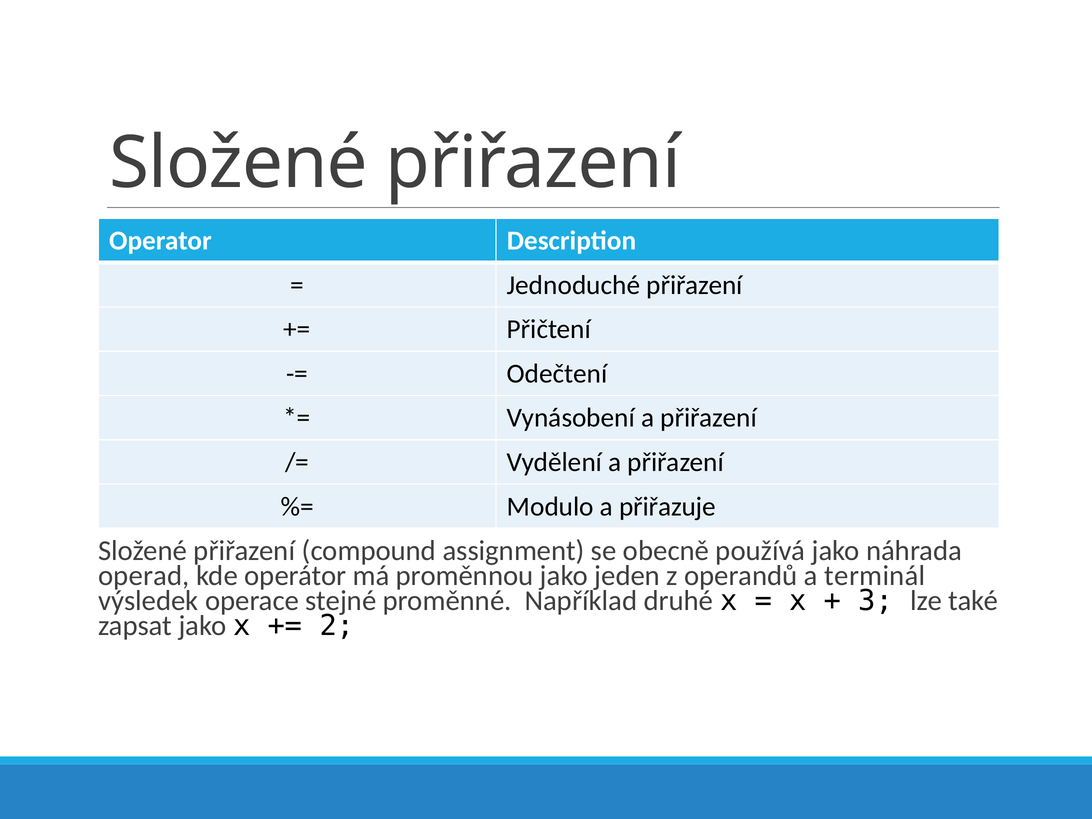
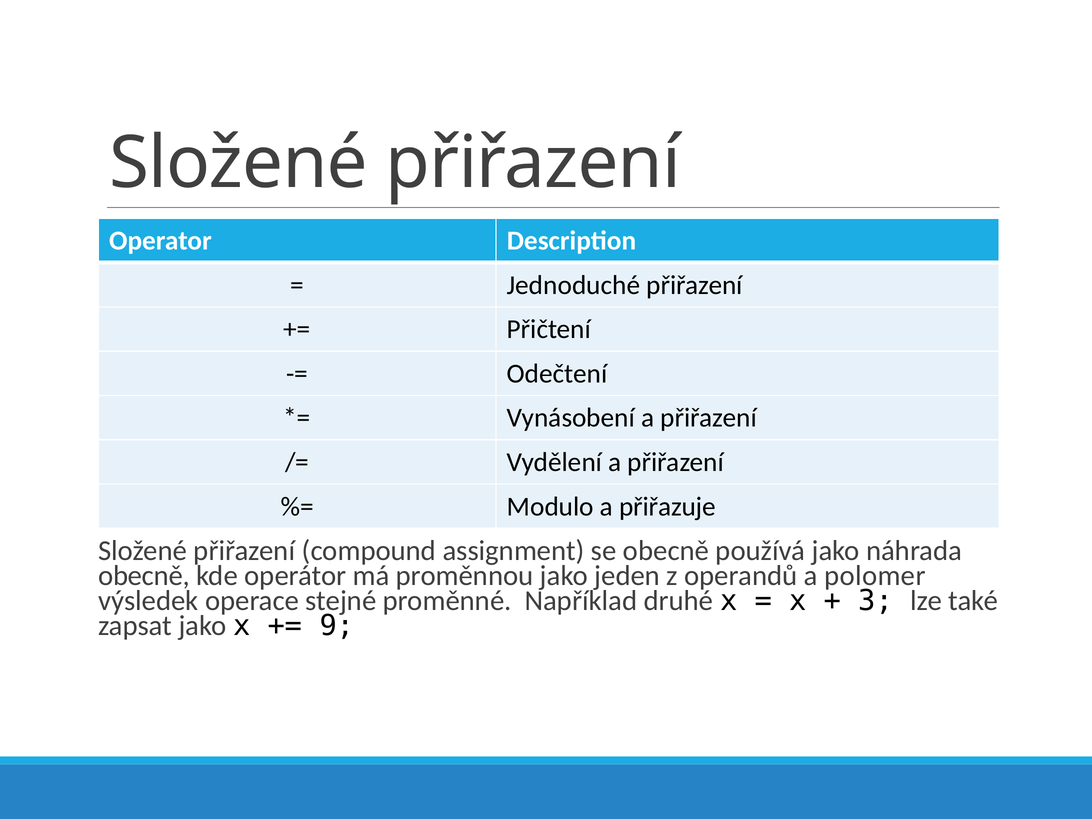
operad: operad -> obecně (144, 576)
terminál: terminál -> polomer (875, 576)
2: 2 -> 9 (337, 626)
